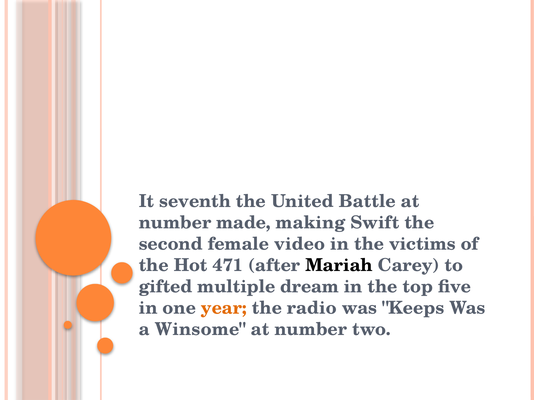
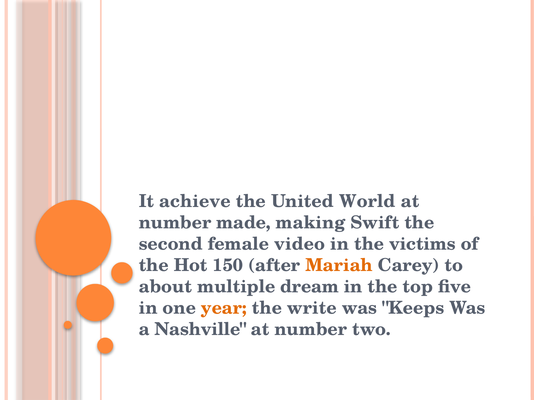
seventh: seventh -> achieve (195, 201)
Battle: Battle -> World (367, 201)
471: 471 -> 150 (228, 266)
Mariah colour: black -> orange (339, 266)
gifted: gifted -> about (165, 287)
radio: radio -> write (312, 308)
Winsome: Winsome -> Nashville (200, 330)
